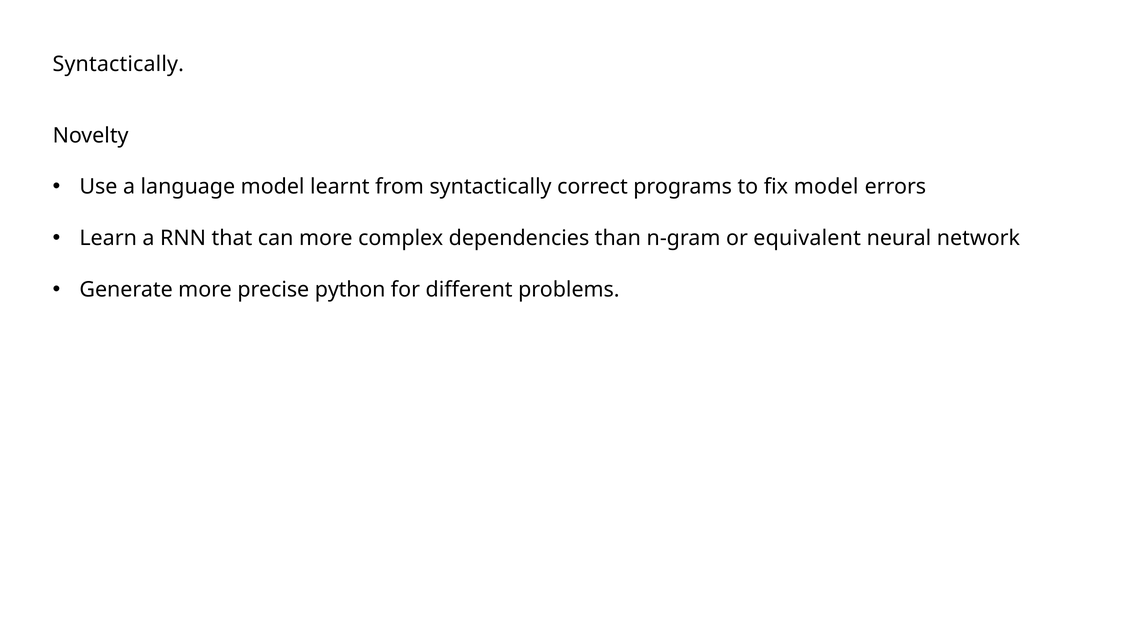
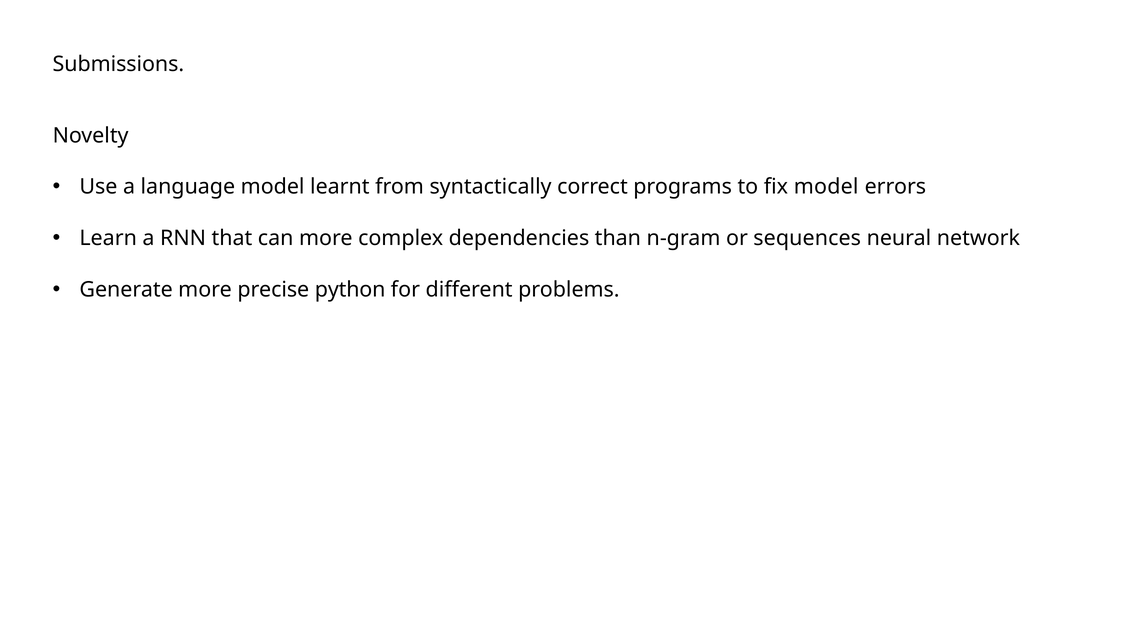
Syntactically: Syntactically -> Submissions (118, 64)
equivalent: equivalent -> sequences (807, 239)
